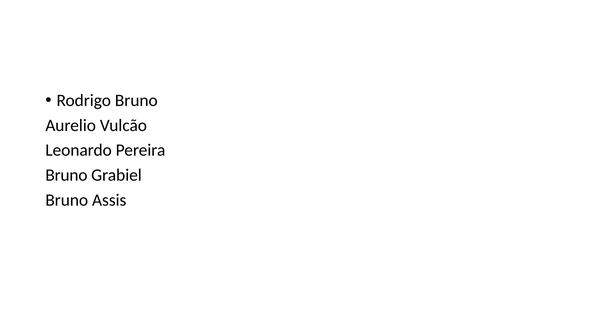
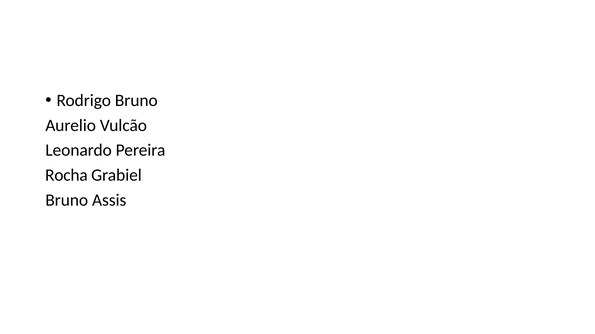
Bruno: Bruno -> Rocha (66, 175)
